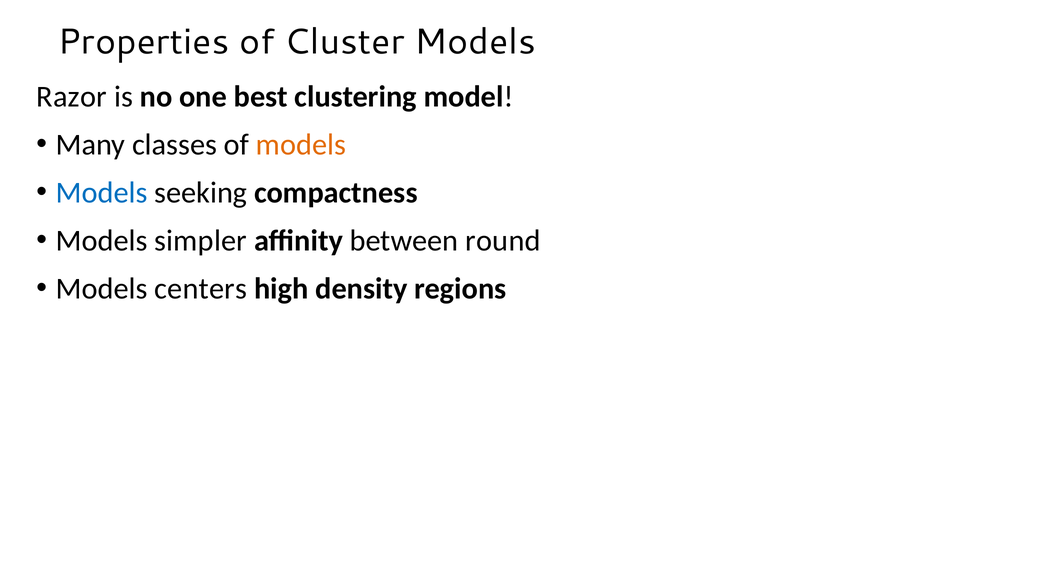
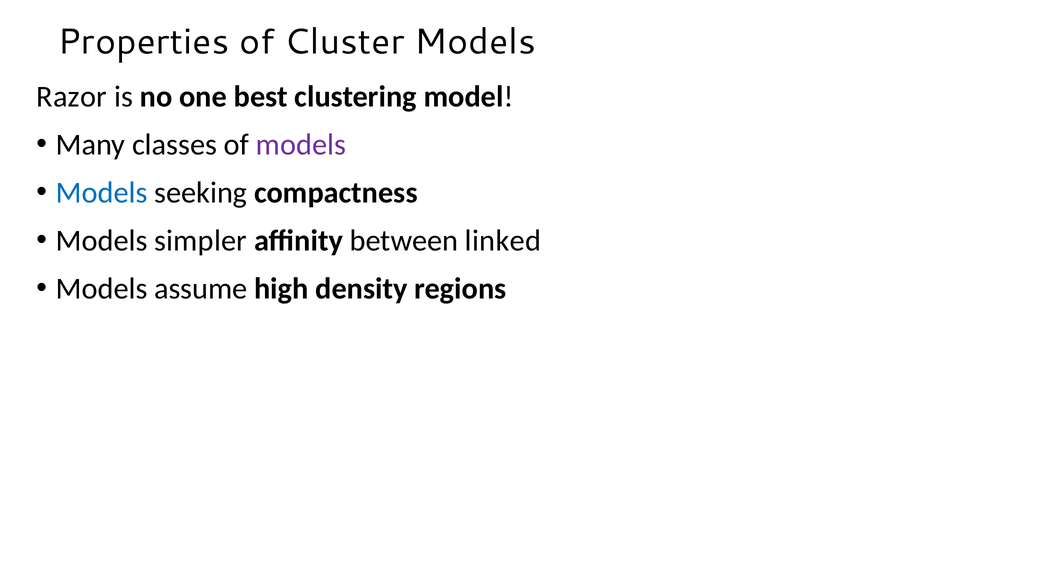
models colour: orange -> purple (301, 144)
round: round -> linked (503, 240)
centers: centers -> assume (201, 288)
